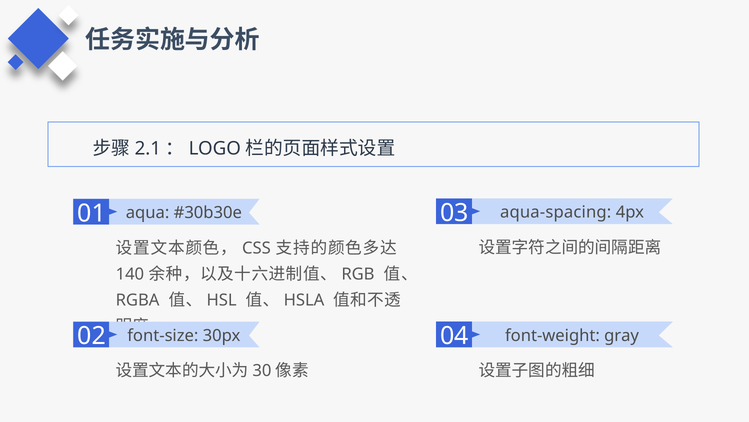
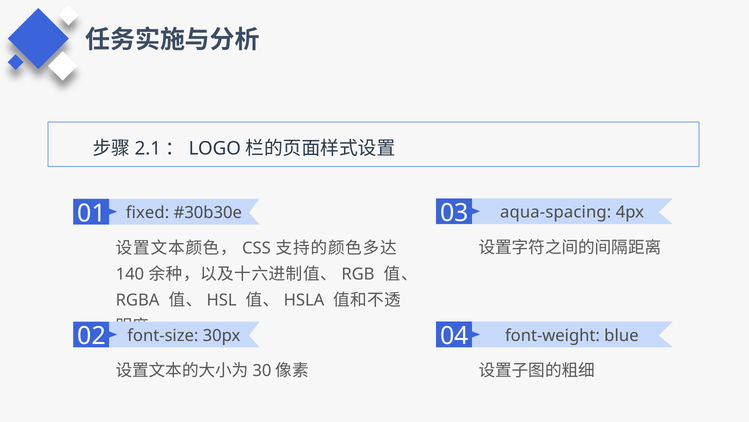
aqua: aqua -> fixed (148, 212)
gray: gray -> blue (621, 335)
